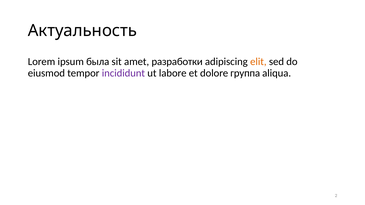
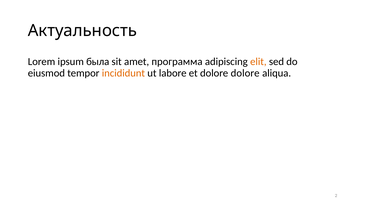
разработки: разработки -> программа (177, 62)
incididunt colour: purple -> orange (123, 73)
dolore группа: группа -> dolore (245, 73)
